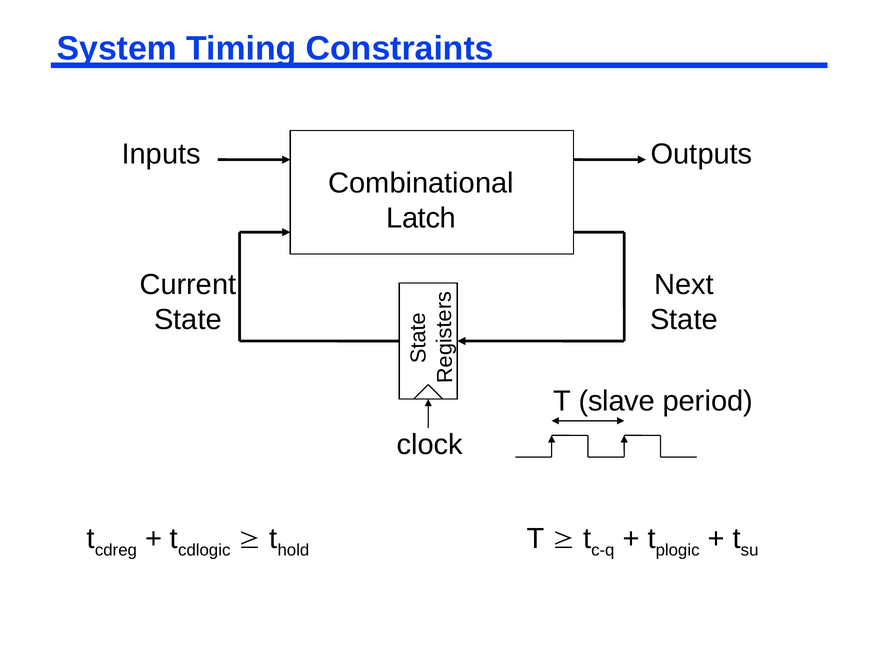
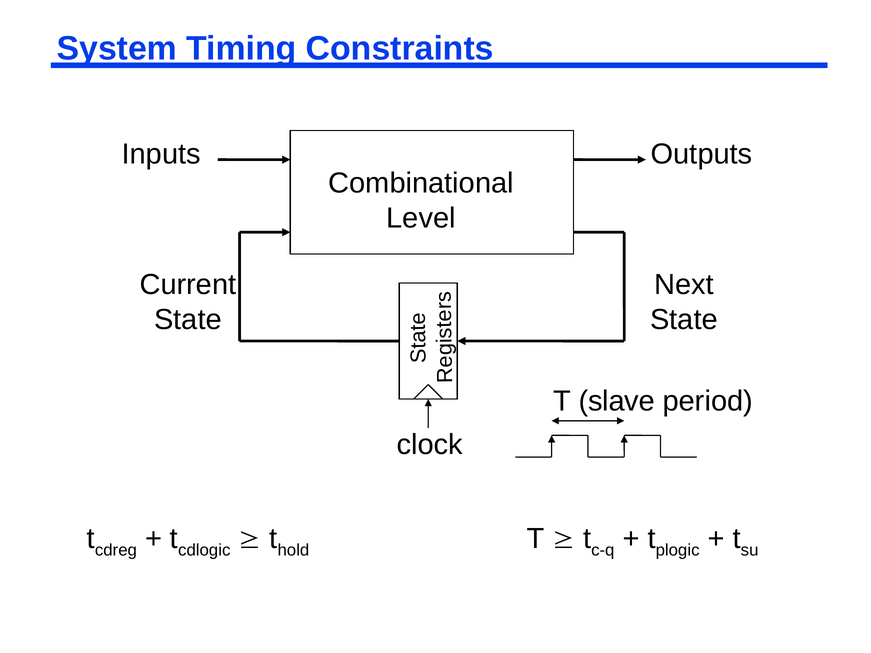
Latch: Latch -> Level (421, 218)
